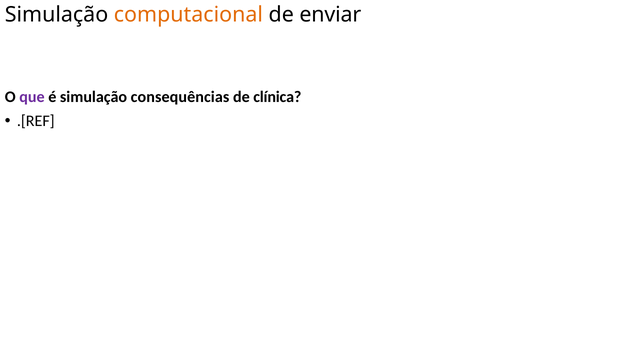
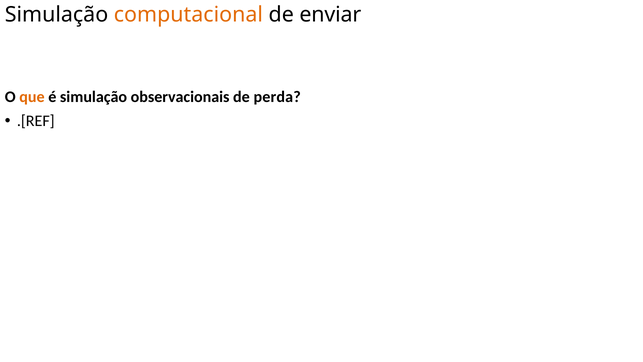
que colour: purple -> orange (32, 97)
consequências: consequências -> observacionais (180, 97)
clínica: clínica -> perda (277, 97)
